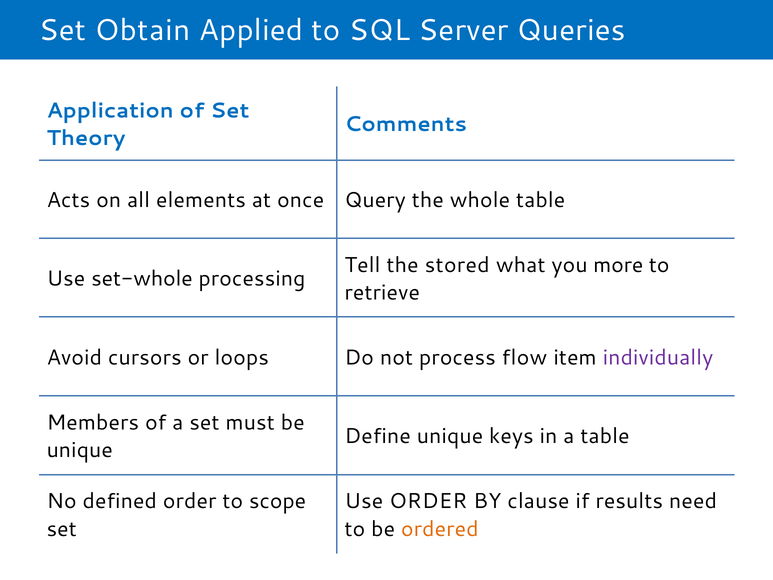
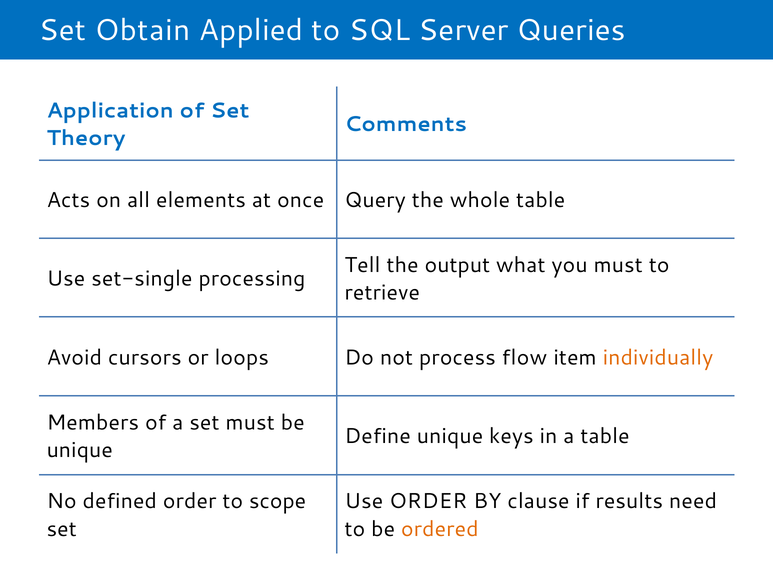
stored: stored -> output (457, 265)
you more: more -> must (618, 265)
set-whole: set-whole -> set-single (142, 279)
individually colour: purple -> orange (658, 357)
